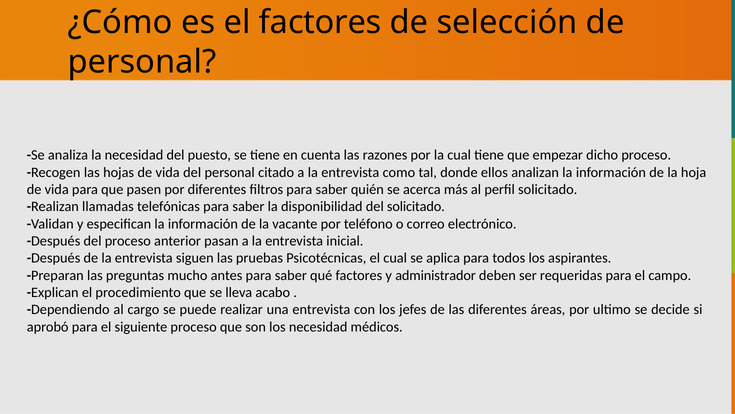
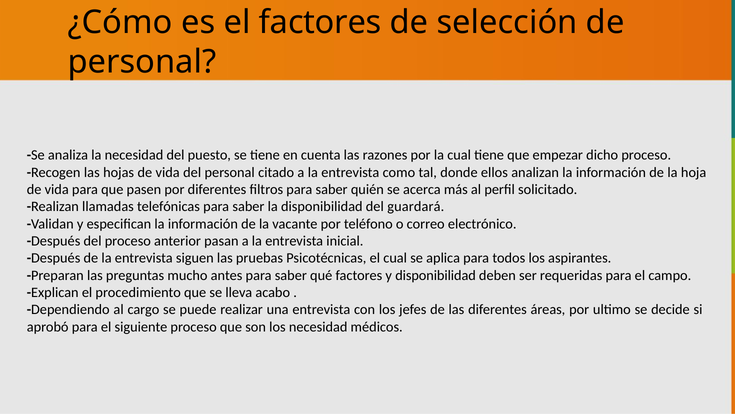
del solicitado: solicitado -> guardará (416, 206)
y administrador: administrador -> disponibilidad (436, 275)
